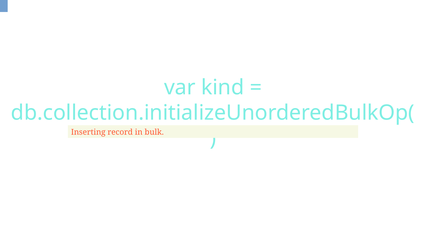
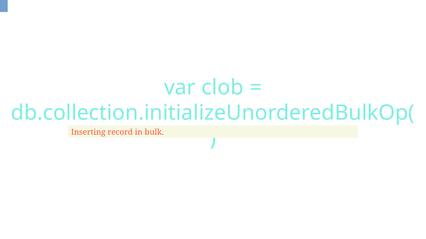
kind: kind -> clob (223, 88)
